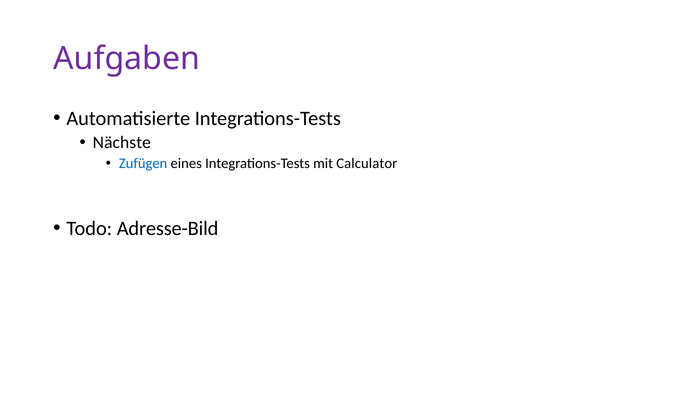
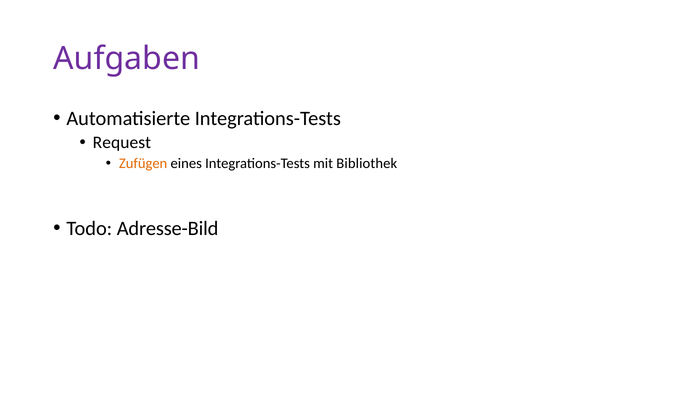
Nächste: Nächste -> Request (122, 142)
Zufügen colour: blue -> orange (143, 163)
Calculator: Calculator -> Bibliothek (367, 163)
